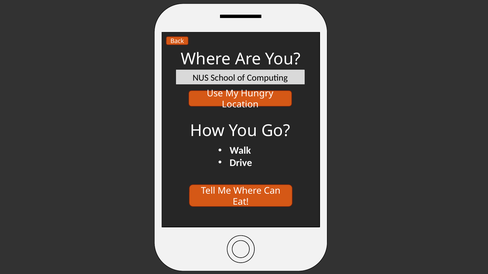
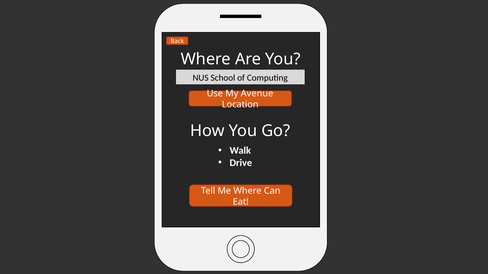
Hungry: Hungry -> Avenue (257, 94)
